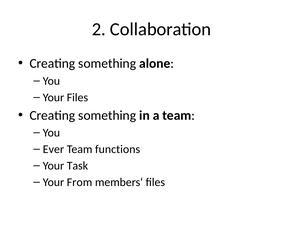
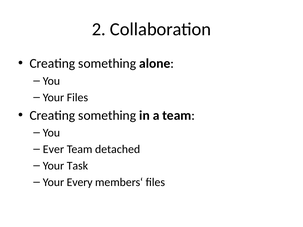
functions: functions -> detached (118, 149)
From: From -> Every (80, 182)
